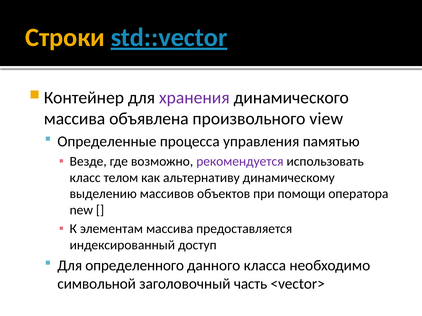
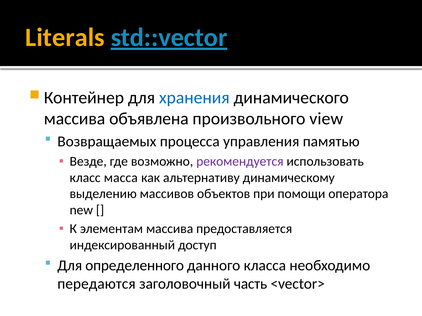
Строки: Строки -> Literals (65, 38)
хранения colour: purple -> blue (194, 98)
Определенные: Определенные -> Возвращаемых (107, 142)
телом: телом -> масса (121, 178)
символьной: символьной -> передаются (97, 284)
